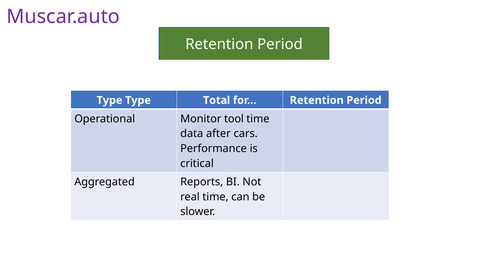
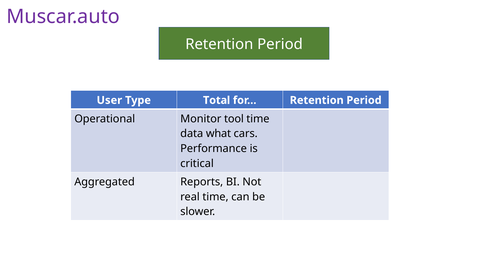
Type: Type -> User (109, 100)
after: after -> what (219, 134)
